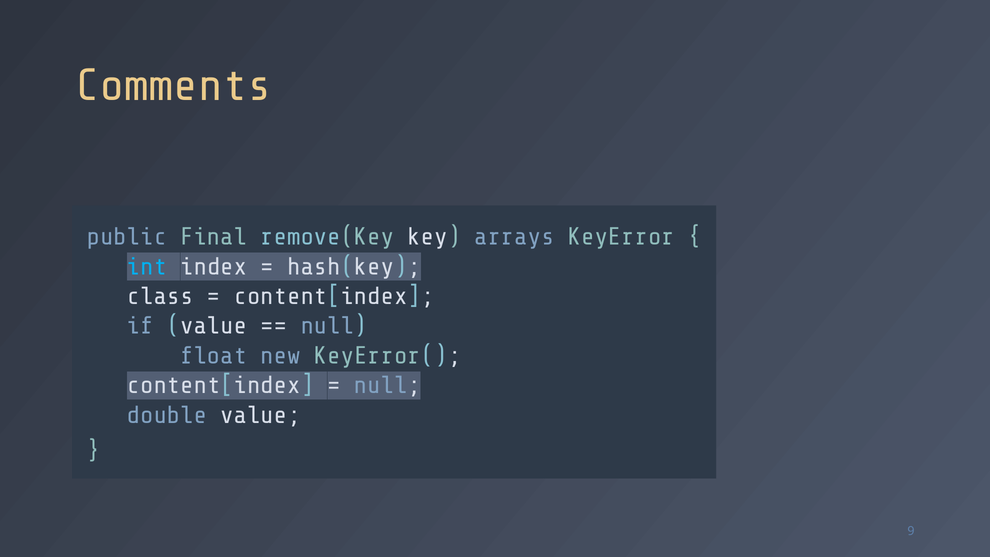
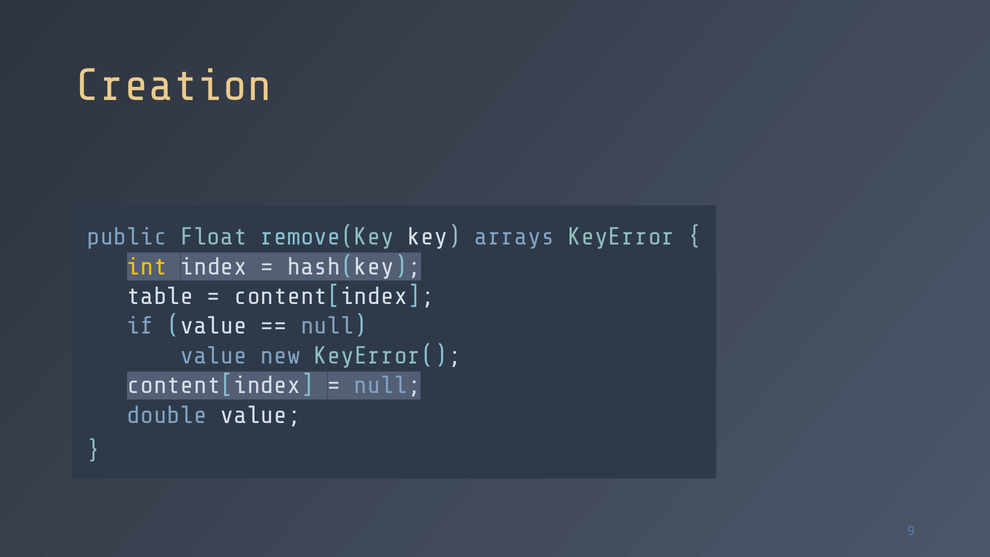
Comments: Comments -> Creation (173, 85)
Final: Final -> Float (214, 237)
int colour: light blue -> yellow (147, 266)
class: class -> table (160, 296)
float: float -> value (214, 355)
